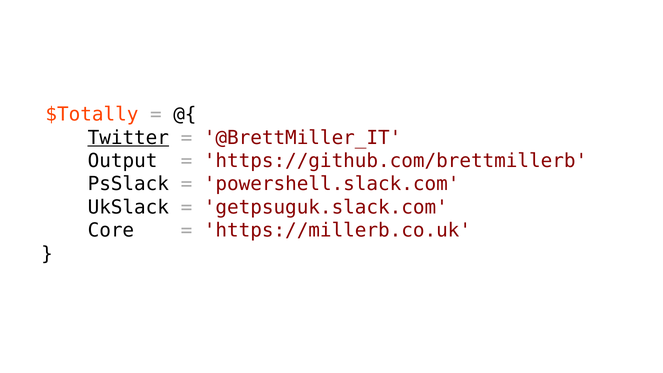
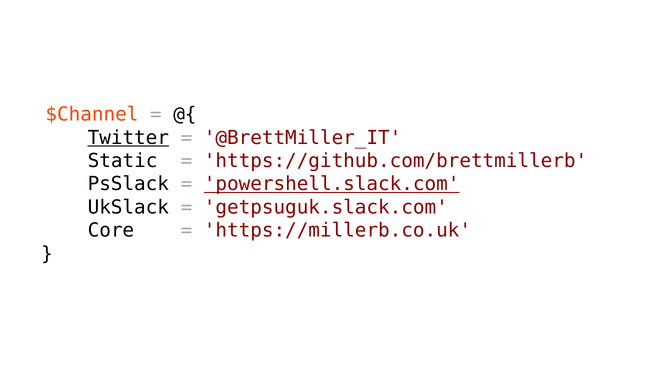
$Totally: $Totally -> $Channel (92, 114)
Output: Output -> Static (123, 161)
powershell.slack.com underline: none -> present (332, 184)
